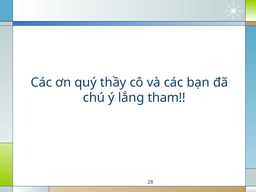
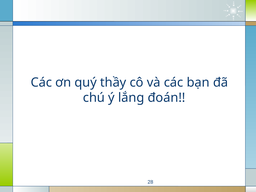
tham: tham -> đoán (167, 98)
